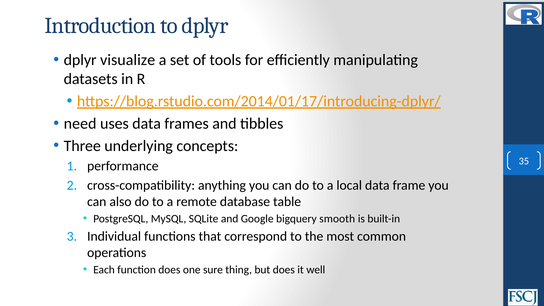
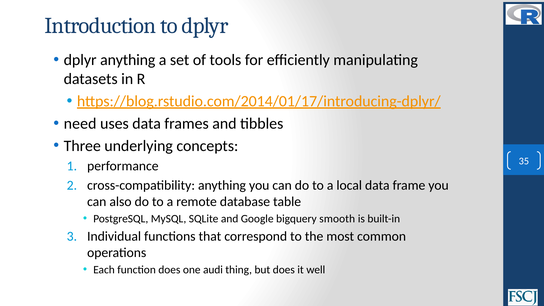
dplyr visualize: visualize -> anything (128, 60)
sure: sure -> audi (213, 270)
